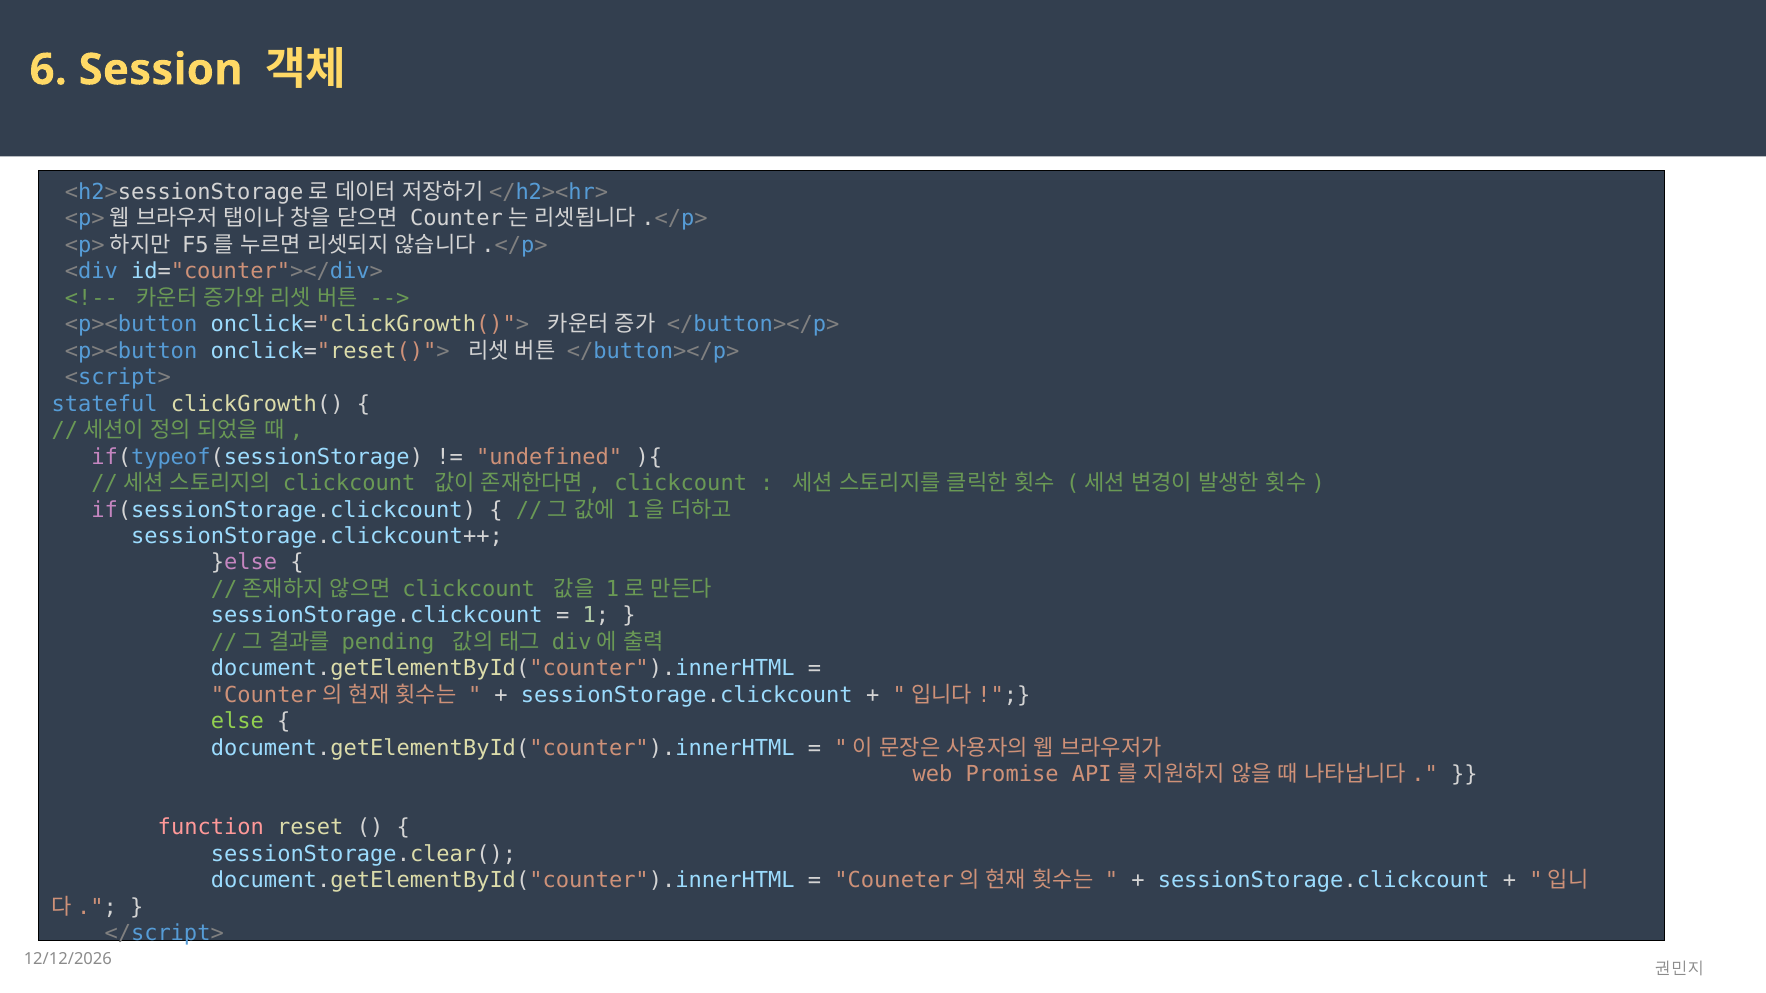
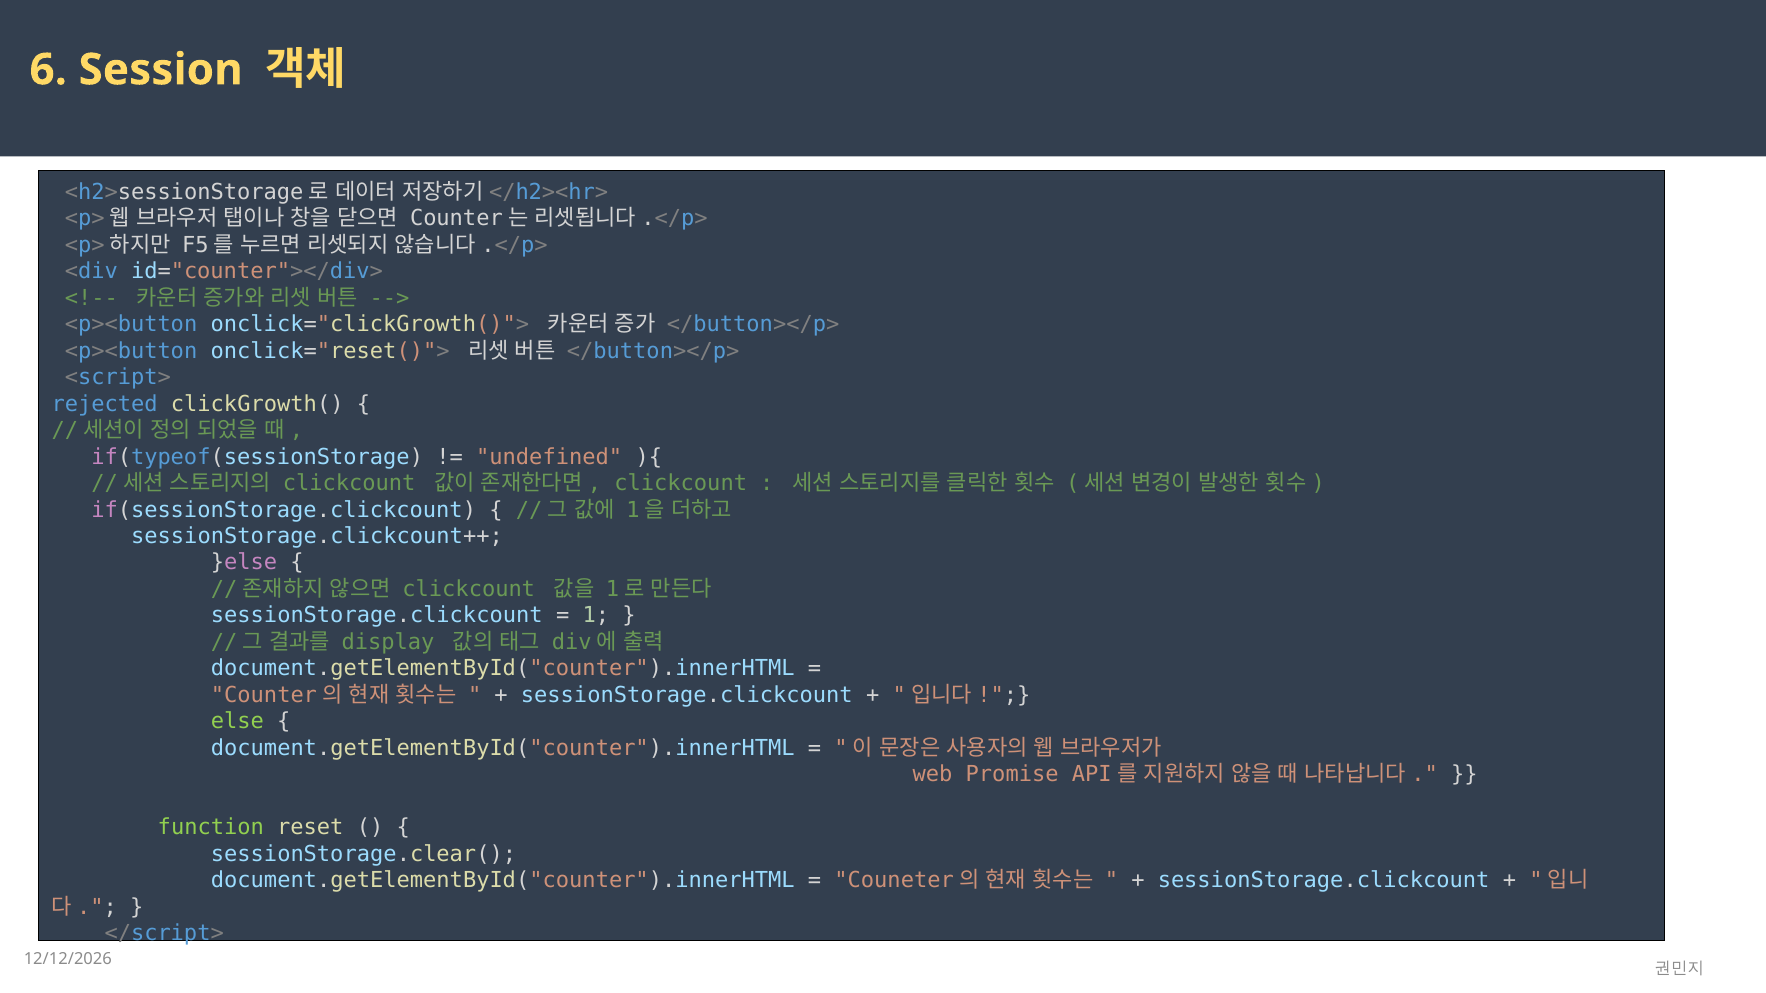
stateful: stateful -> rejected (105, 404)
pending: pending -> display (388, 642)
function colour: pink -> light green (211, 828)
